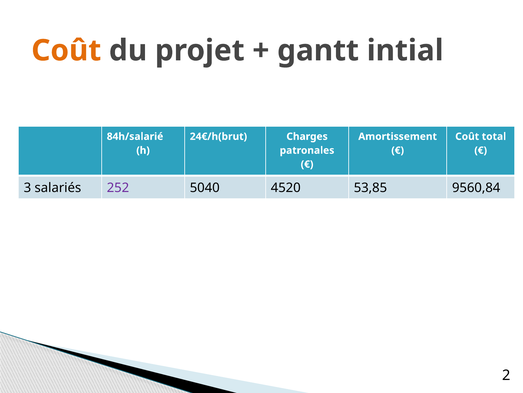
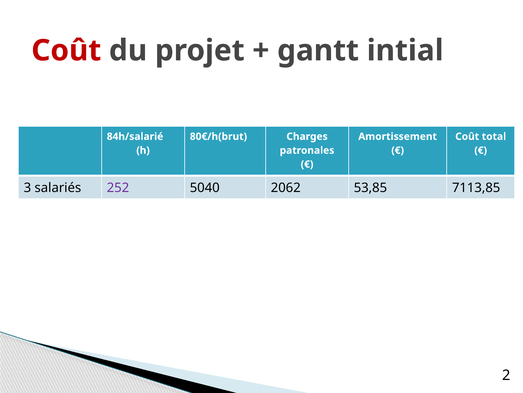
Coût colour: orange -> red (66, 50)
24€/h(brut: 24€/h(brut -> 80€/h(brut (218, 136)
4520: 4520 -> 2062 (286, 188)
9560,84: 9560,84 -> 7113,85 (476, 188)
